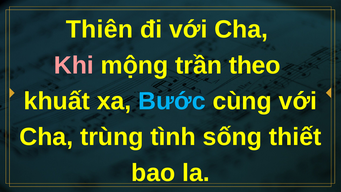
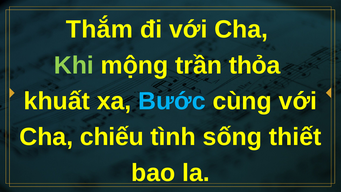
Thiên: Thiên -> Thắm (99, 29)
Khi colour: pink -> light green (74, 65)
theo: theo -> thỏa (255, 65)
trùng: trùng -> chiếu (112, 137)
